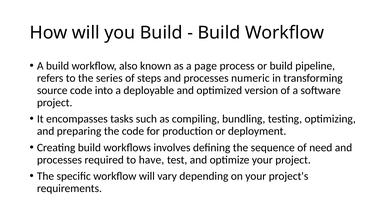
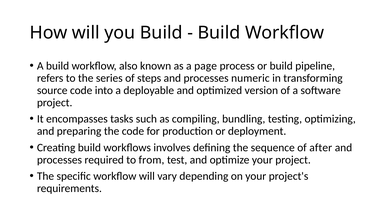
need: need -> after (321, 147)
have: have -> from (151, 160)
